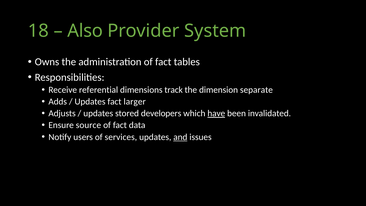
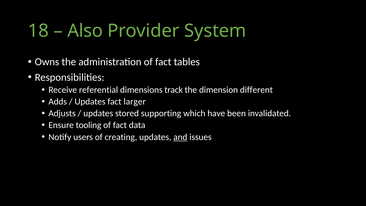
separate: separate -> different (256, 90)
developers: developers -> supporting (161, 113)
have underline: present -> none (216, 113)
source: source -> tooling (89, 125)
services: services -> creating (121, 137)
